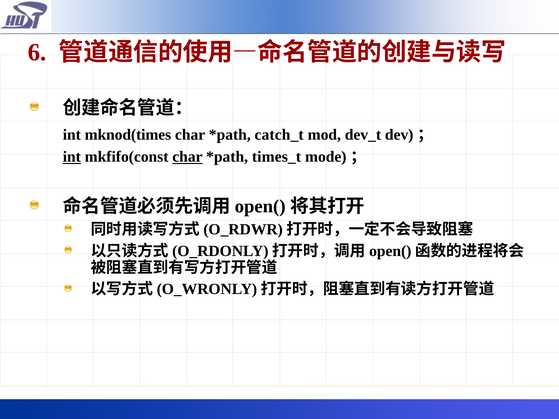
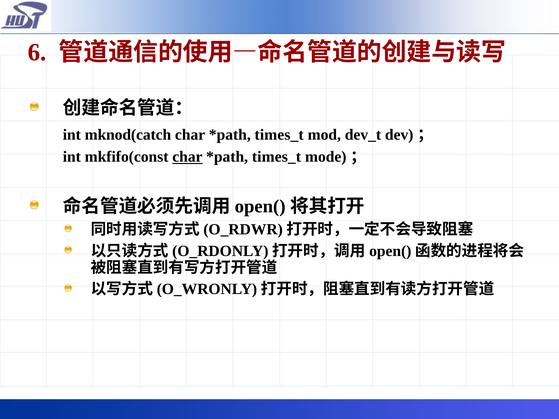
mknod(times: mknod(times -> mknod(catch (128, 135)
catch_t: catch_t -> times_t (279, 135)
int underline: present -> none (72, 157)
